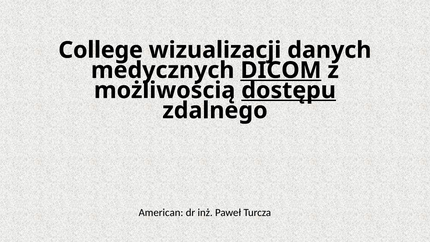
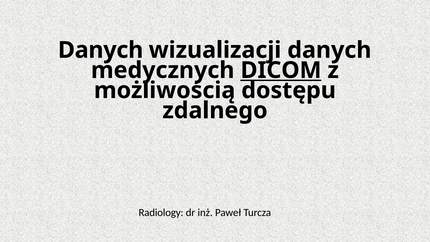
College: College -> Danych (101, 50)
dostępu underline: present -> none (289, 90)
American: American -> Radiology (161, 212)
